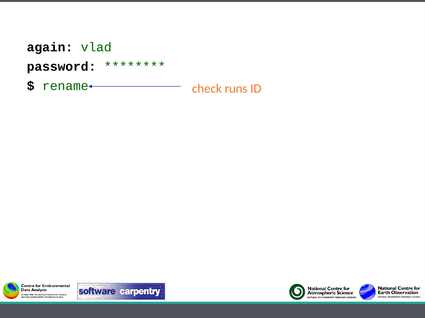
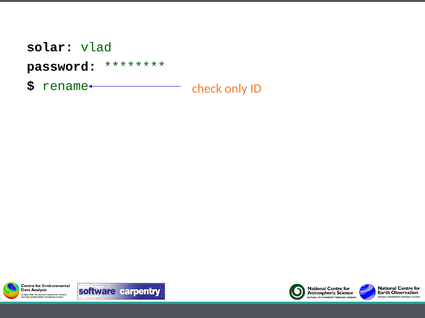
again: again -> solar (50, 47)
runs: runs -> only (236, 89)
